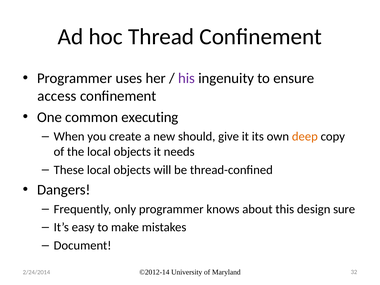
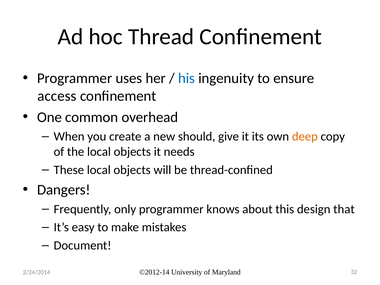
his colour: purple -> blue (187, 78)
executing: executing -> overhead (150, 117)
sure: sure -> that (344, 209)
